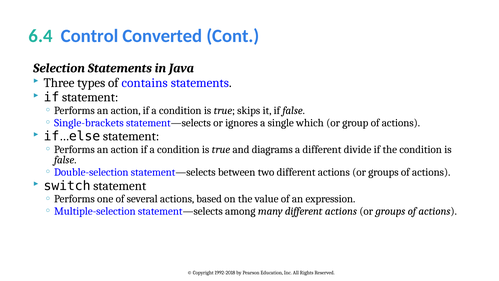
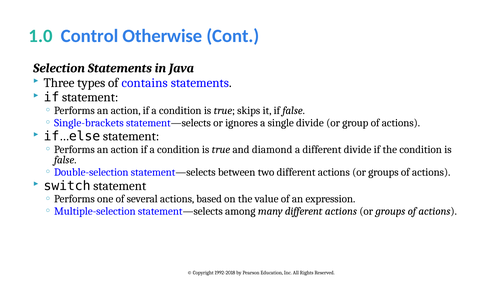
6.4: 6.4 -> 1.0 (41, 36)
Converted: Converted -> Otherwise (162, 36)
single which: which -> divide (310, 123)
diagrams: diagrams -> diamond (272, 149)
